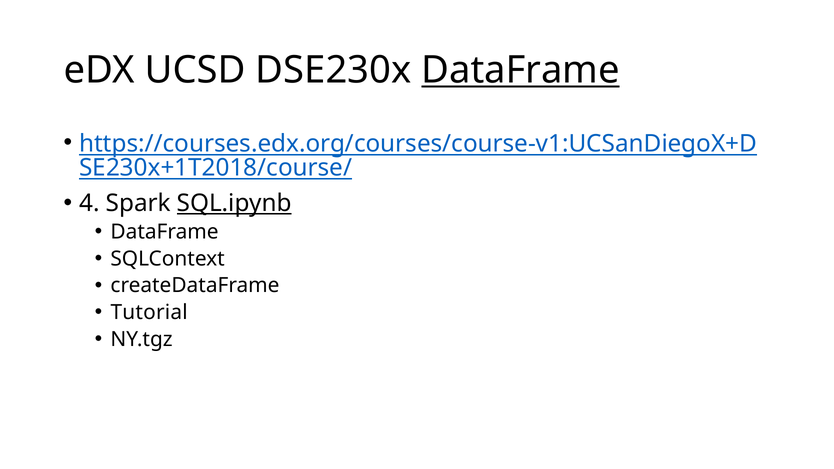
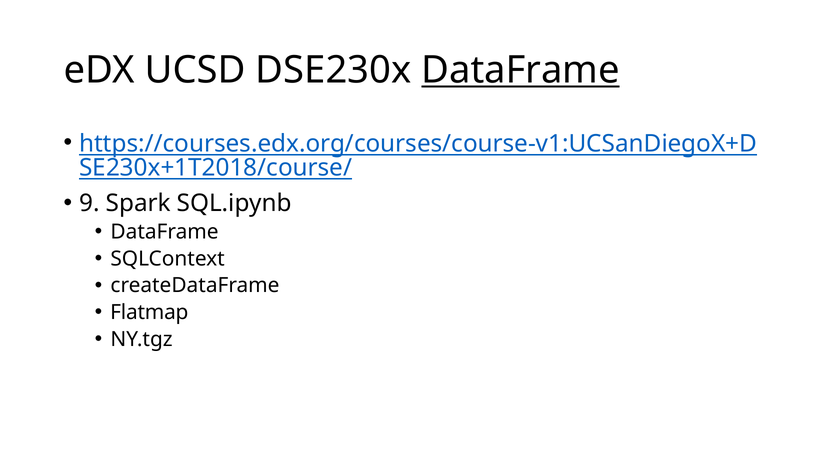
4: 4 -> 9 (89, 203)
SQL.ipynb underline: present -> none (234, 203)
Tutorial: Tutorial -> Flatmap (149, 312)
